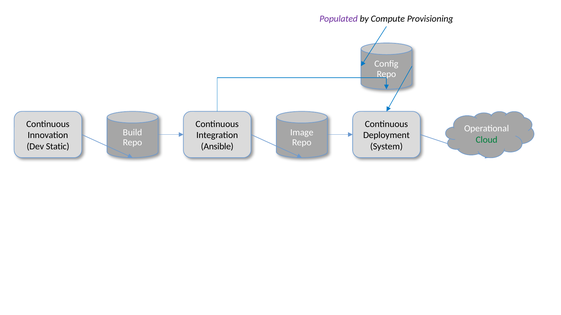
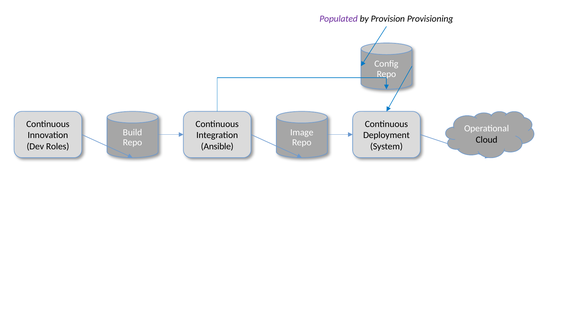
Compute: Compute -> Provision (388, 19)
Cloud colour: green -> black (487, 140)
Static: Static -> Roles (58, 147)
